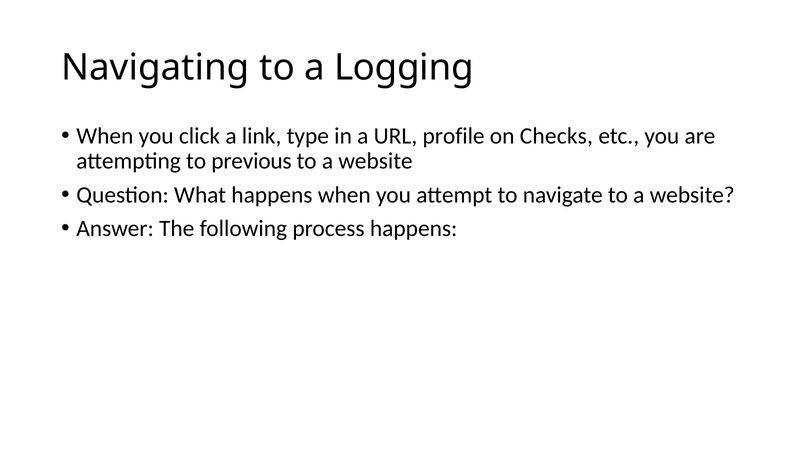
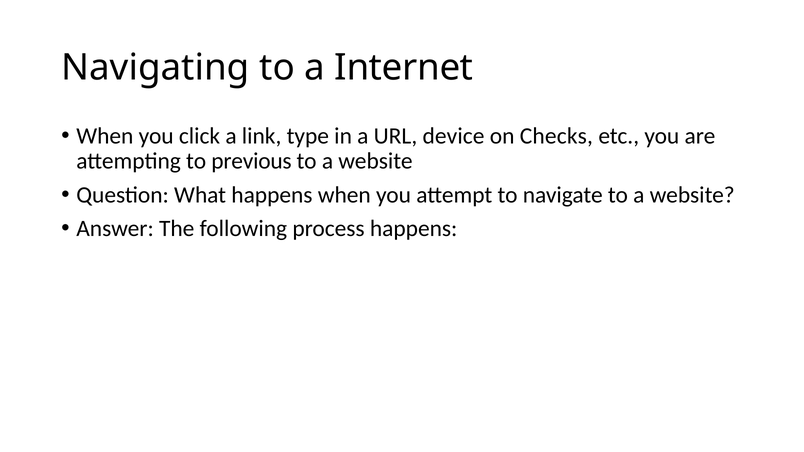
Logging: Logging -> Internet (404, 68)
profile: profile -> device (454, 136)
